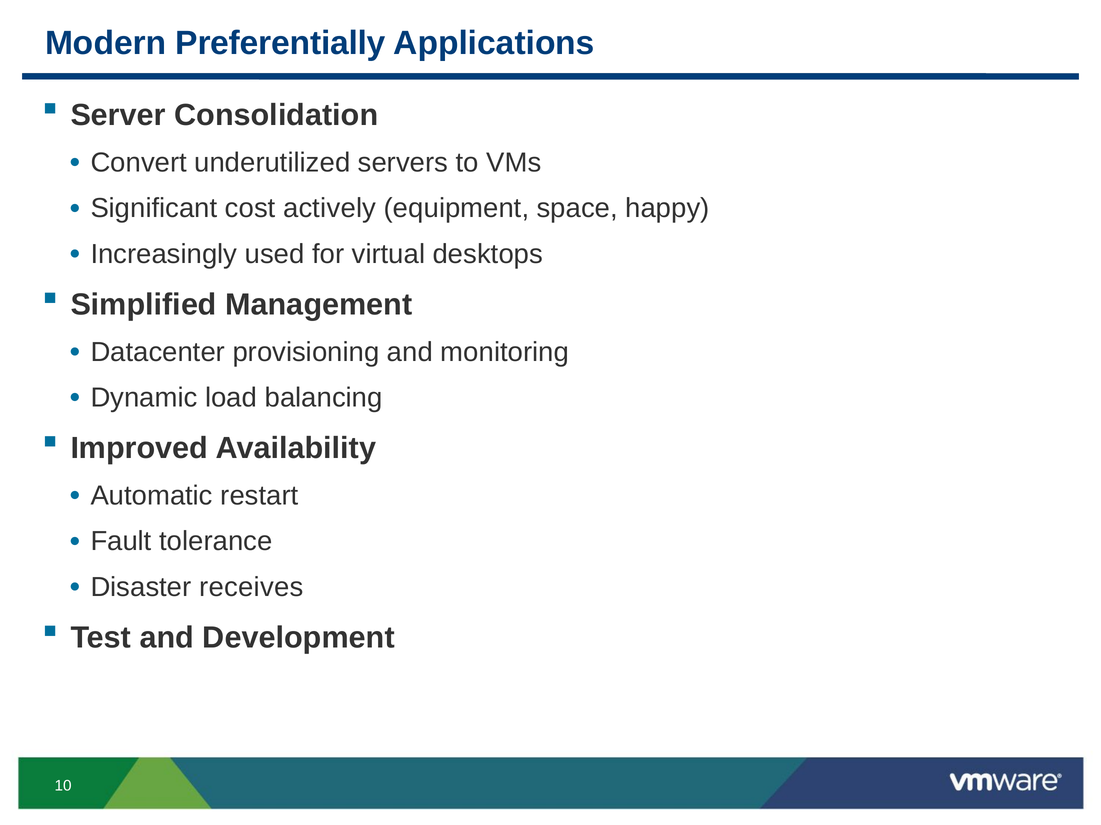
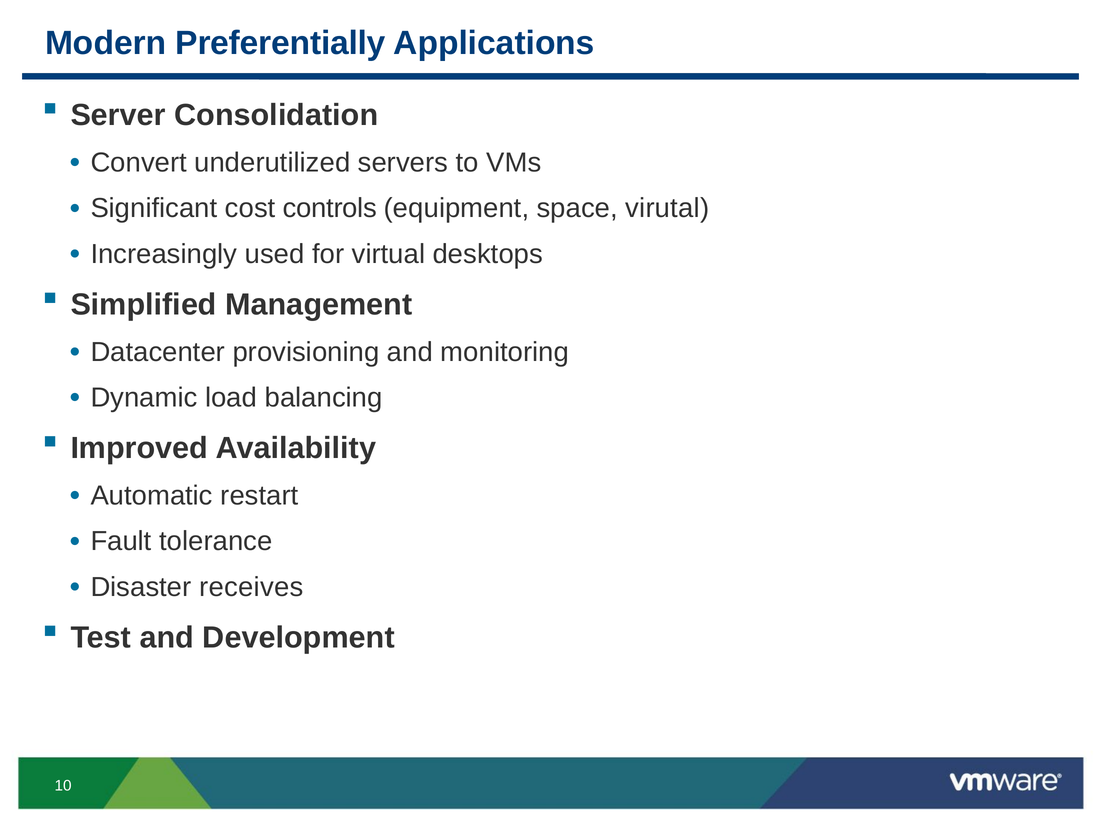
actively: actively -> controls (330, 209)
happy: happy -> virutal (667, 209)
